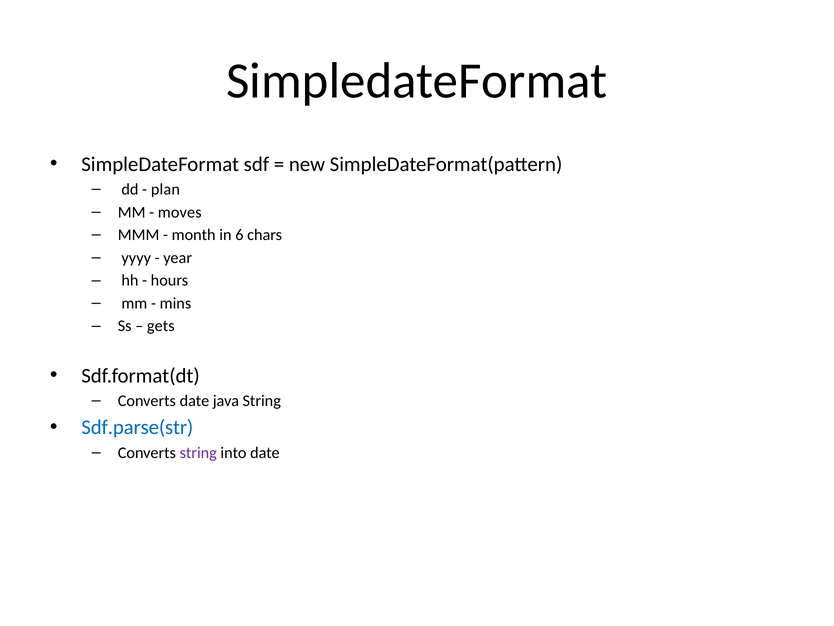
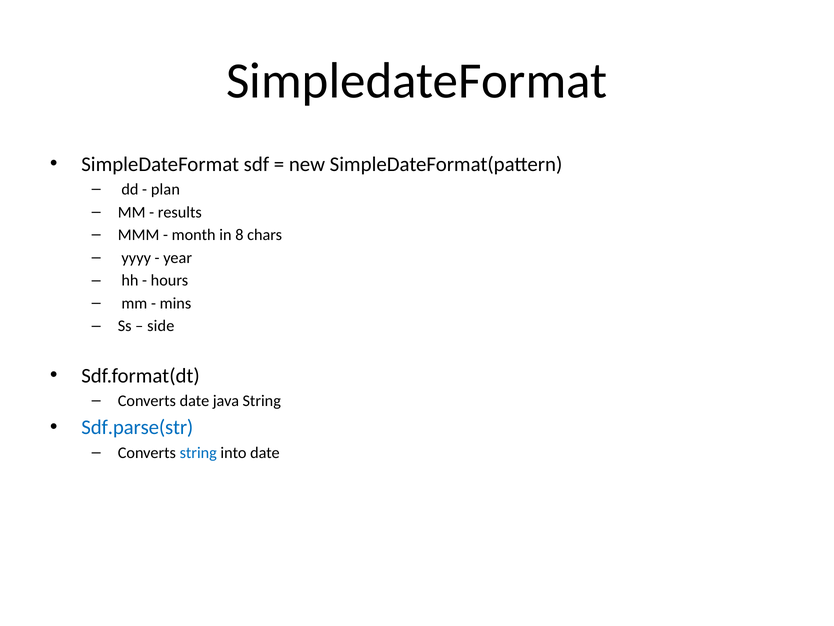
moves: moves -> results (180, 212)
6: 6 -> 8 (239, 235)
gets: gets -> side (161, 326)
string colour: purple -> blue (198, 452)
